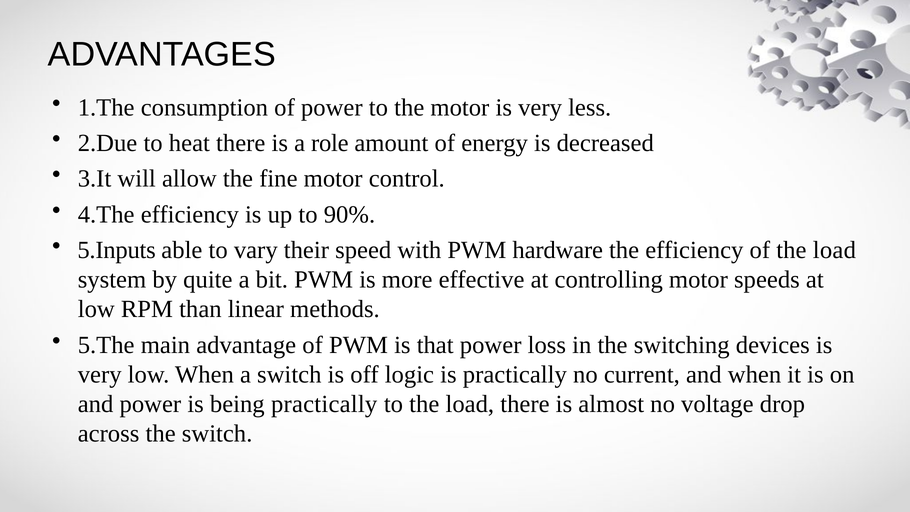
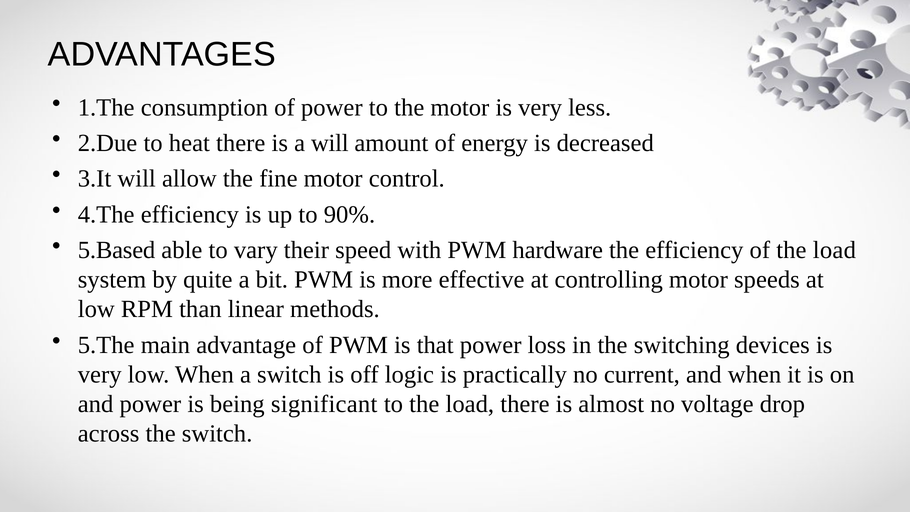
a role: role -> will (330, 143)
5.Inputs: 5.Inputs -> 5.Based (117, 250)
being practically: practically -> significant (324, 404)
